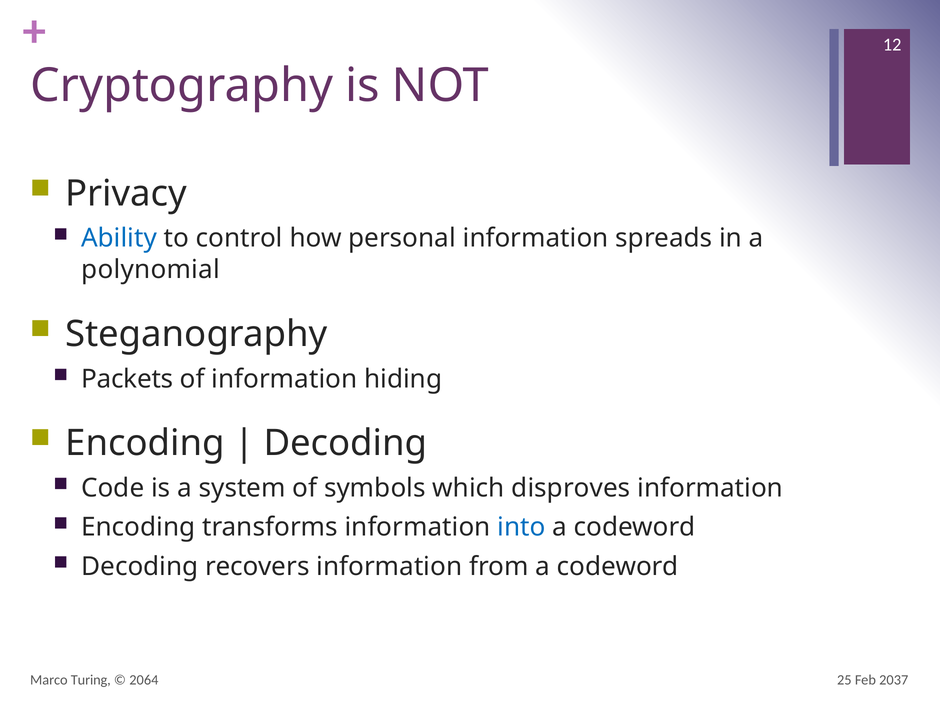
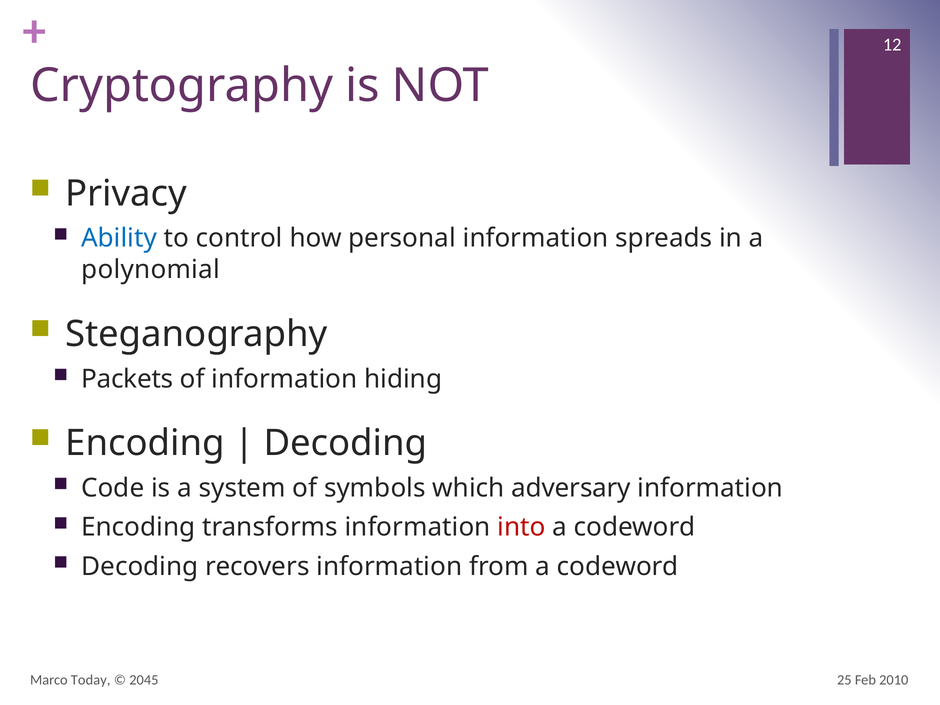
disproves: disproves -> adversary (571, 488)
into colour: blue -> red (521, 527)
Turing: Turing -> Today (91, 680)
2064: 2064 -> 2045 (144, 680)
2037: 2037 -> 2010 (894, 680)
